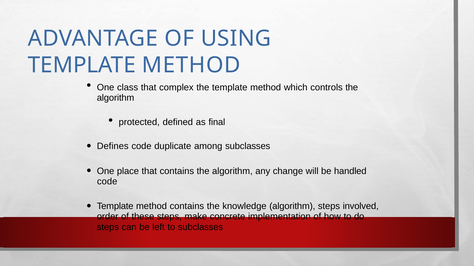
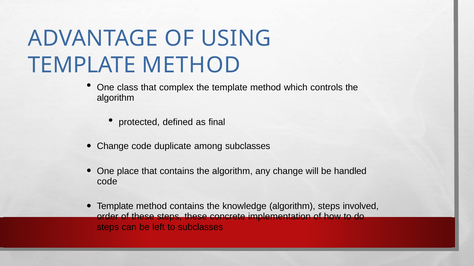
Defines: Defines -> Change (113, 147)
steps make: make -> these (196, 217)
